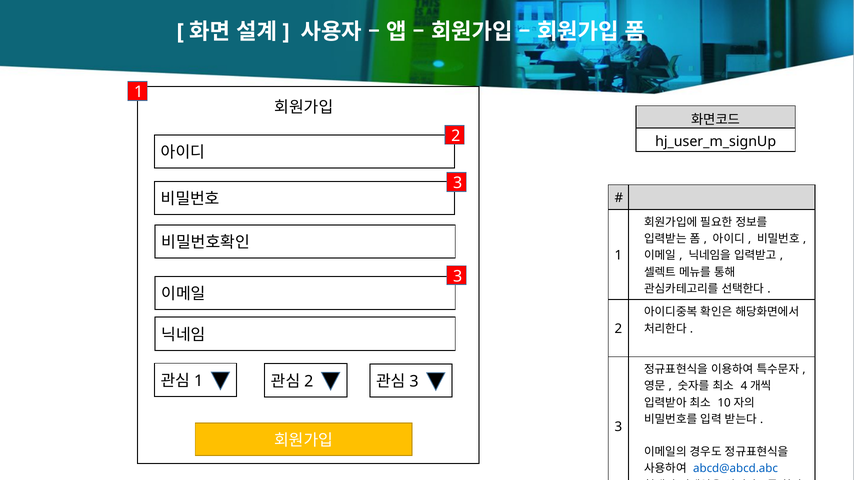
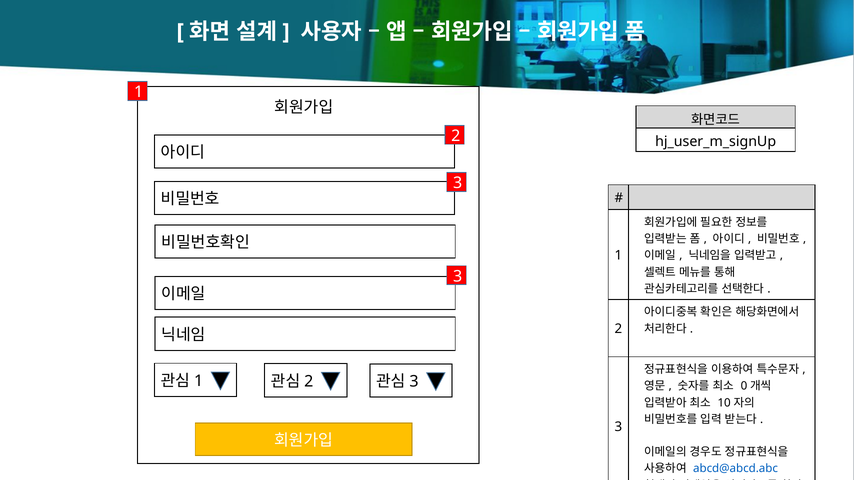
4: 4 -> 0 (744, 386)
